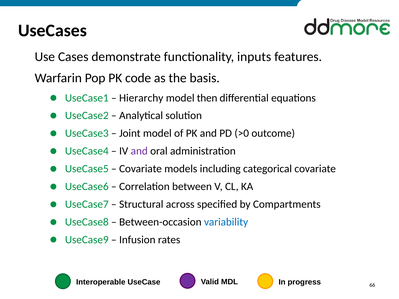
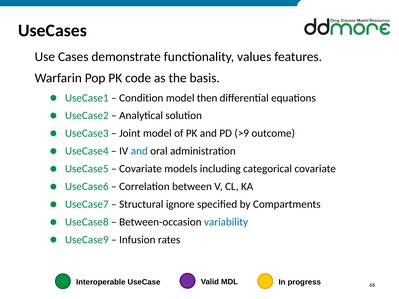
inputs: inputs -> values (254, 57)
Hierarchy: Hierarchy -> Condition (141, 98)
>0: >0 -> >9 (242, 133)
and colour: purple -> blue (139, 151)
across: across -> ignore (180, 204)
